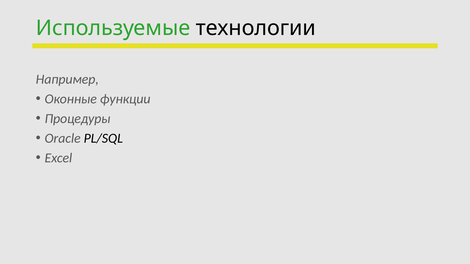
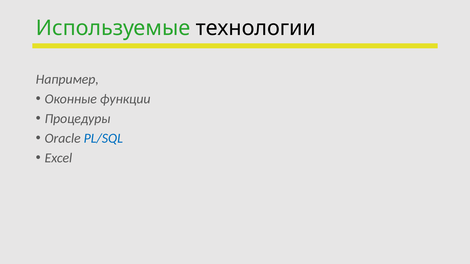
PL/SQL colour: black -> blue (103, 138)
